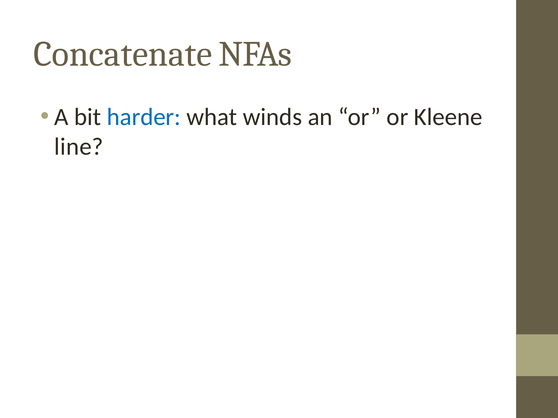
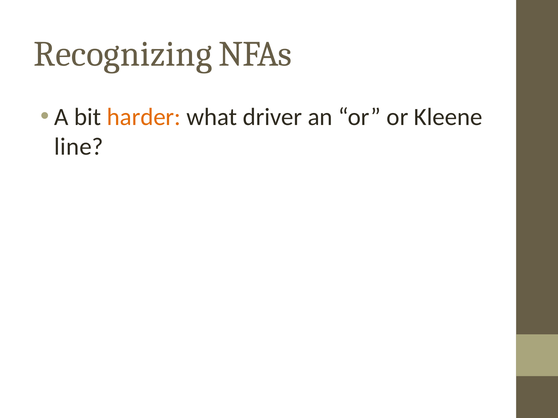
Concatenate: Concatenate -> Recognizing (123, 54)
harder colour: blue -> orange (144, 117)
winds: winds -> driver (272, 117)
